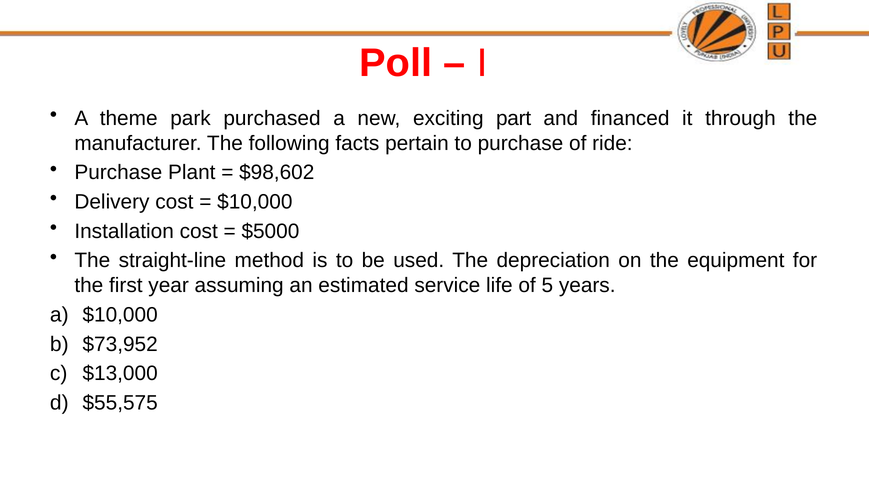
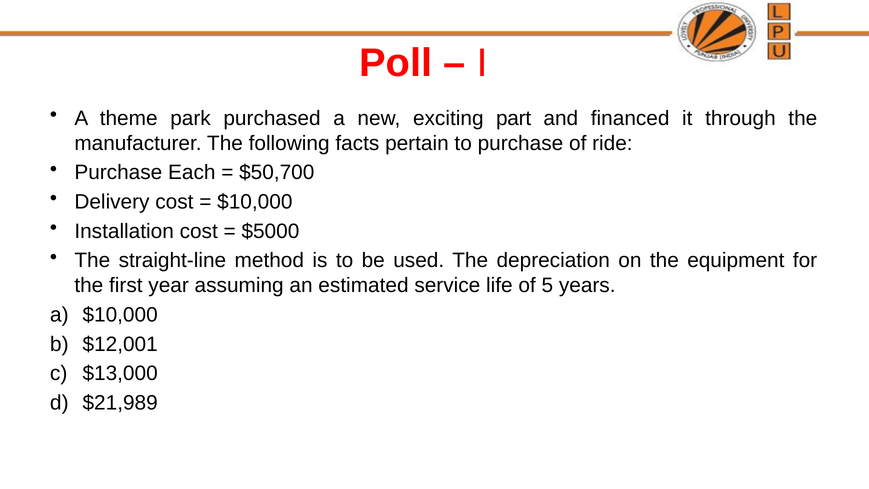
Plant: Plant -> Each (192, 173)
$98,602: $98,602 -> $50,700 (277, 173)
$73,952: $73,952 -> $12,001 (120, 344)
$55,575: $55,575 -> $21,989 (120, 403)
